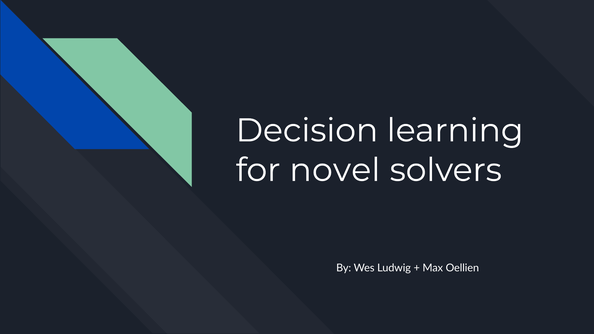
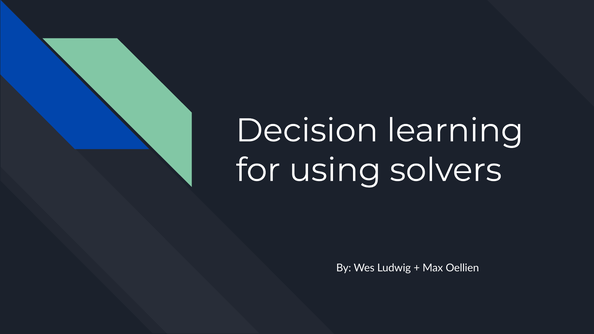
novel: novel -> using (335, 170)
